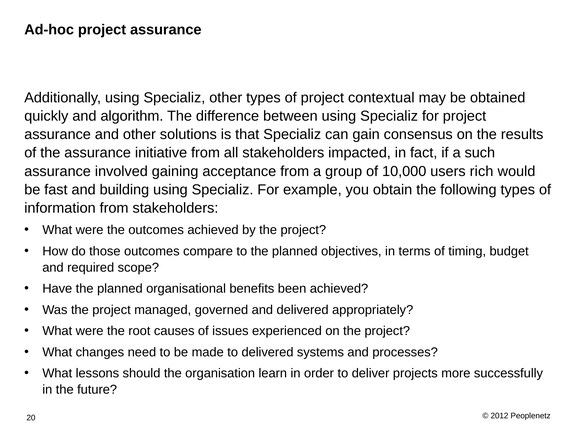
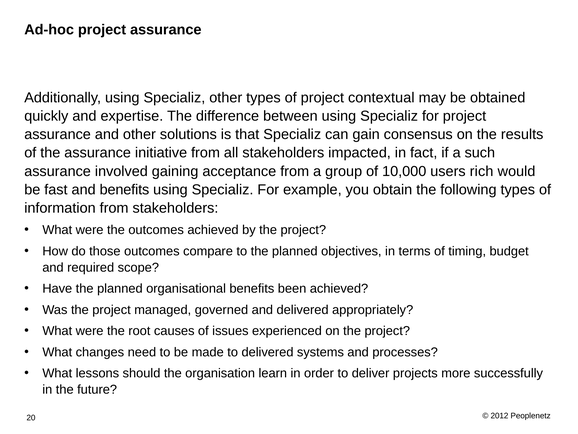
algorithm: algorithm -> expertise (132, 116)
and building: building -> benefits (124, 189)
